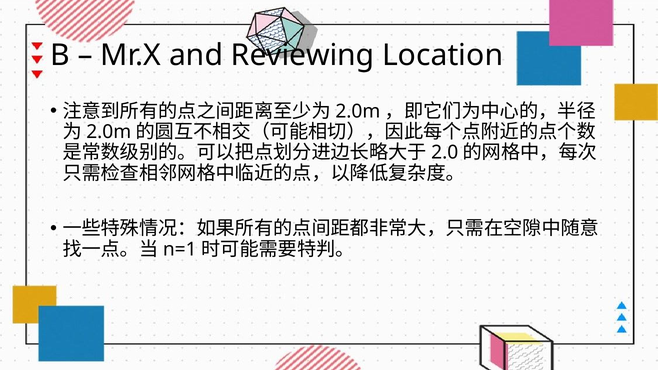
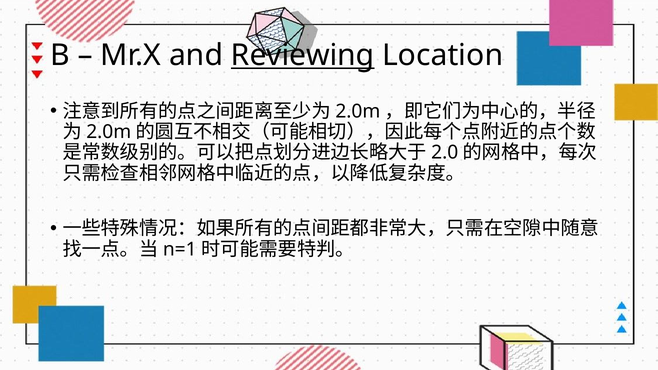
Reviewing underline: none -> present (303, 55)
